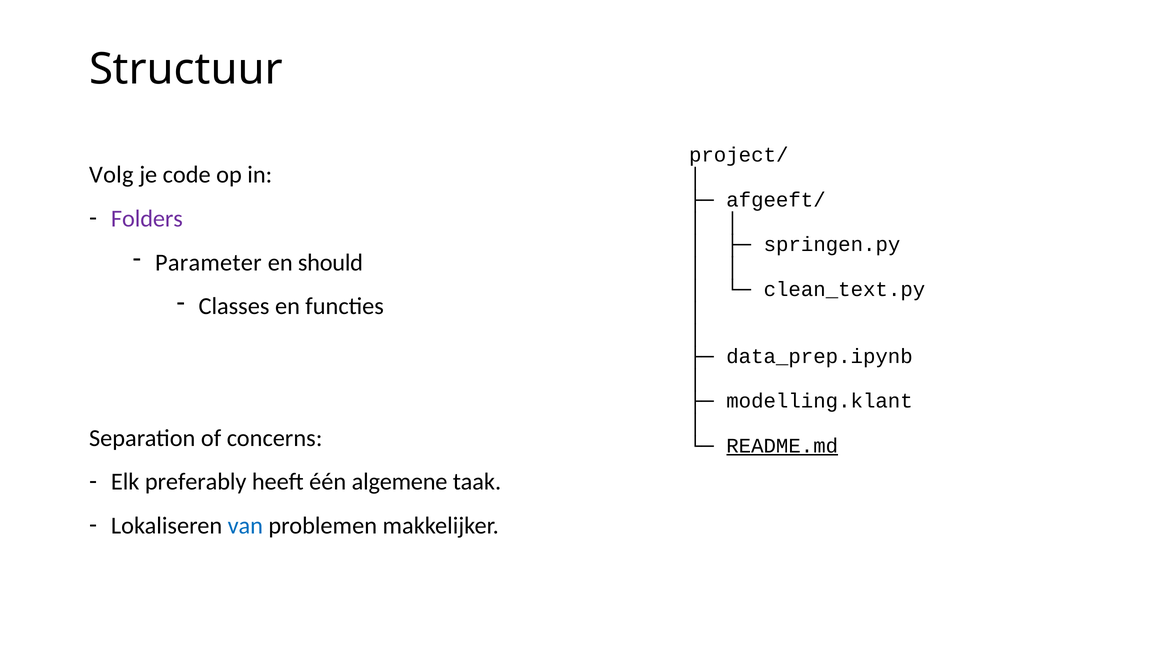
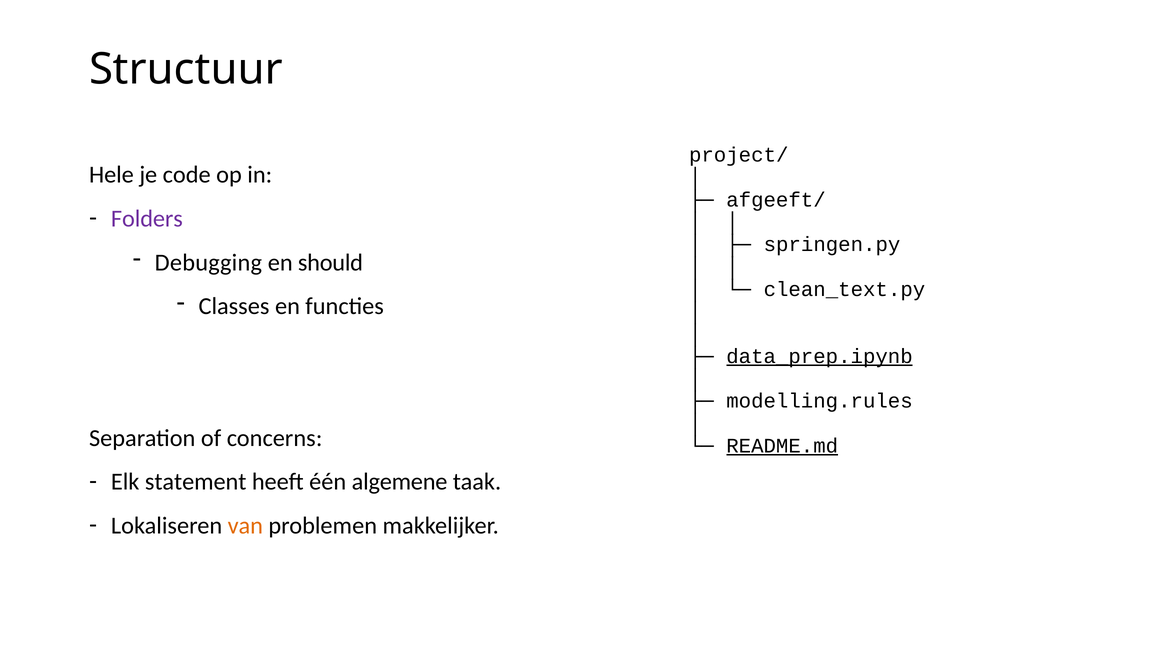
Volg: Volg -> Hele (111, 175)
Parameter: Parameter -> Debugging (208, 263)
data_prep.ipynb underline: none -> present (819, 356)
modelling.klant: modelling.klant -> modelling.rules (819, 401)
preferably: preferably -> statement (196, 482)
van colour: blue -> orange (245, 526)
